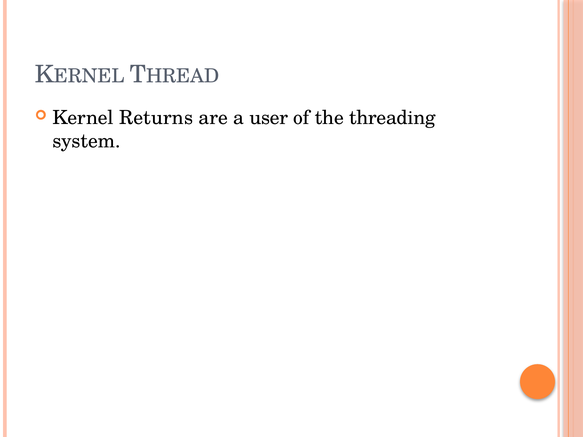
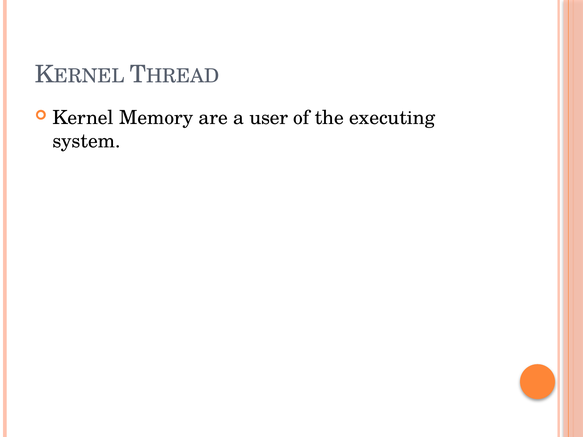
Returns: Returns -> Memory (156, 118)
threading: threading -> executing (392, 118)
